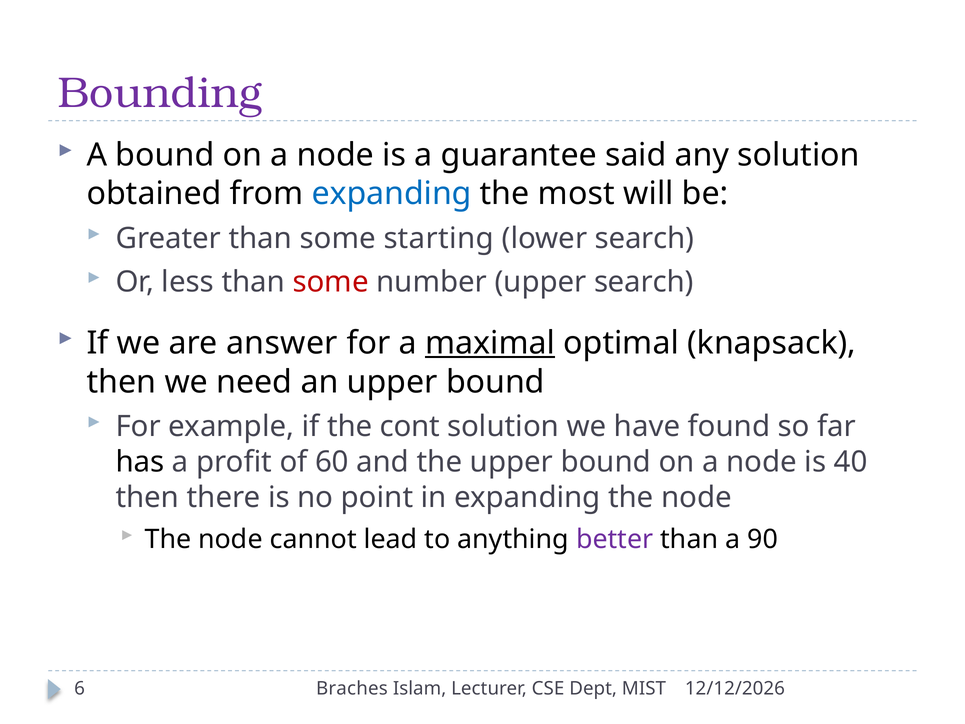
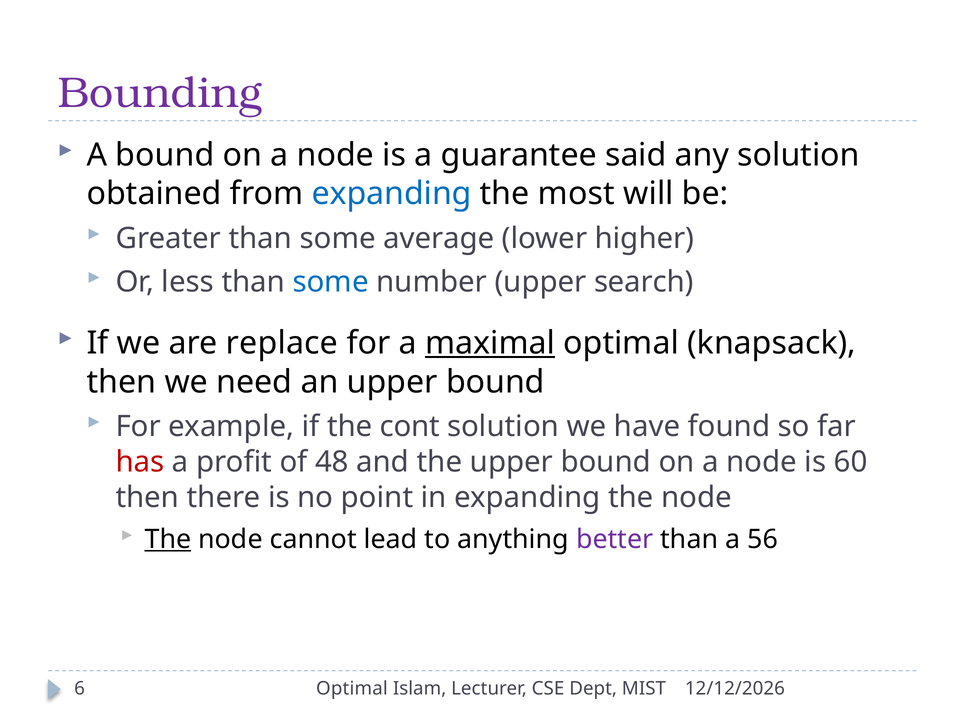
starting: starting -> average (439, 238)
lower search: search -> higher (644, 238)
some colour: red -> blue (331, 282)
answer: answer -> replace (282, 343)
has colour: black -> red (140, 462)
60: 60 -> 48 (332, 462)
40: 40 -> 60 (851, 462)
The underline: none -> present (168, 539)
90: 90 -> 56 (763, 539)
Braches: Braches -> Optimal (352, 688)
